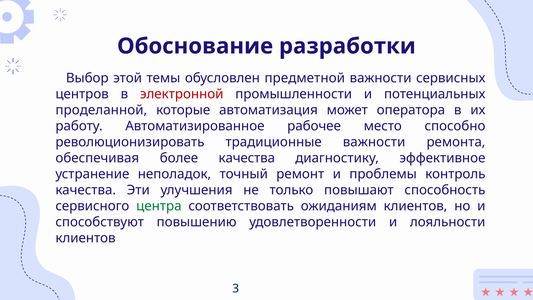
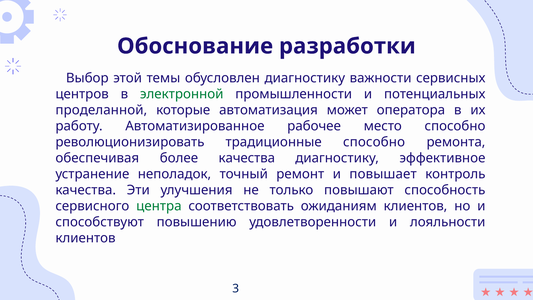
обусловлен предметной: предметной -> диагностику (305, 78)
электронной colour: red -> green (182, 94)
традиционные важности: важности -> способно (374, 142)
проблемы: проблемы -> повышает (383, 174)
